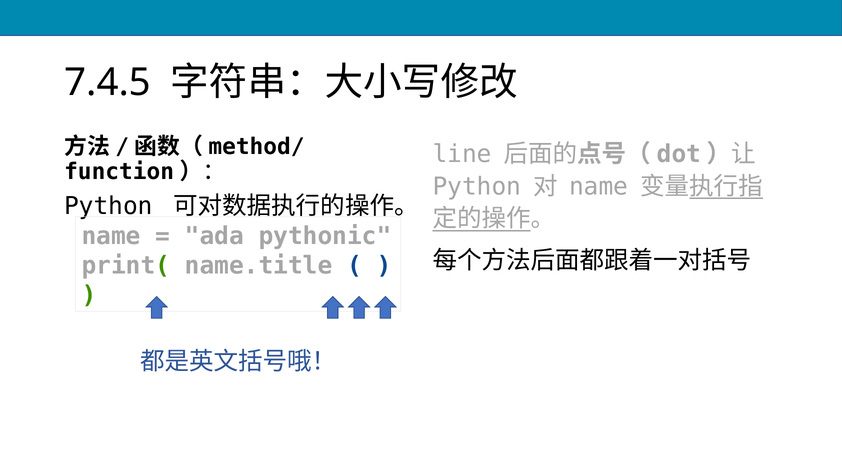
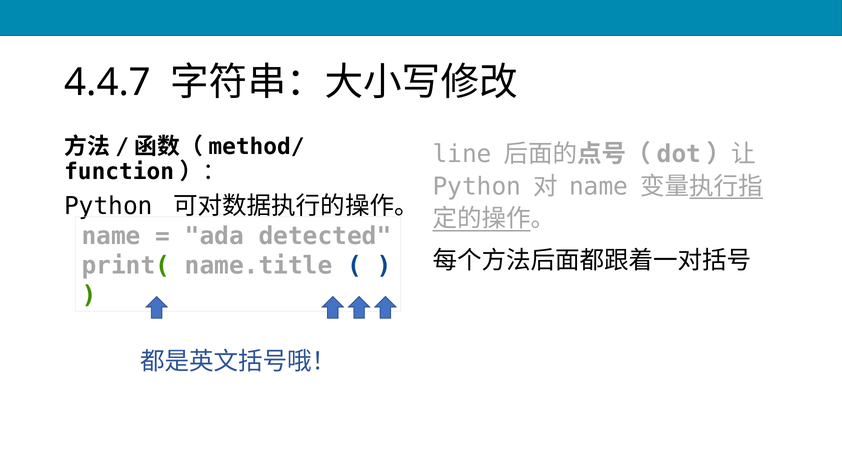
7.4.5: 7.4.5 -> 4.4.7 (108, 83)
pythonic: pythonic -> detected (325, 236)
